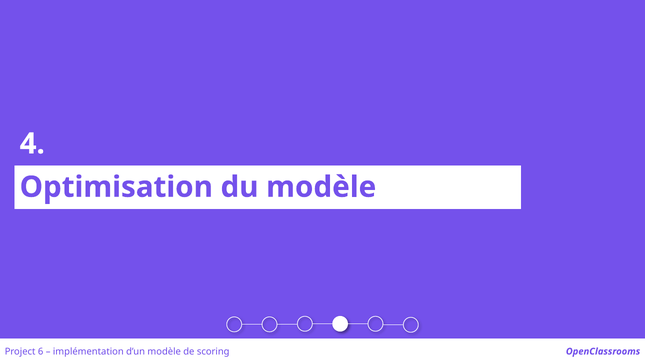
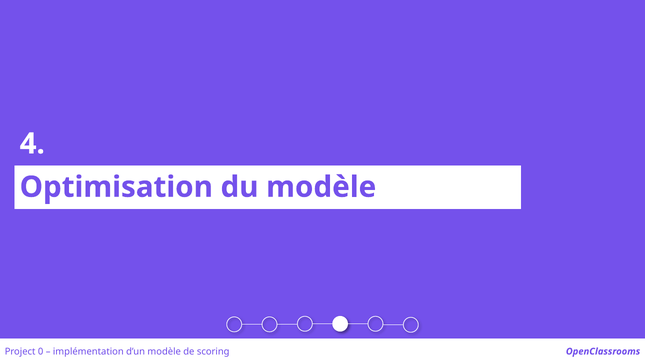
6: 6 -> 0 (41, 351)
